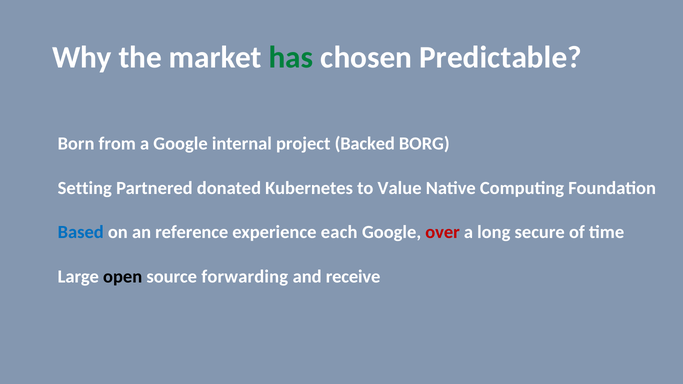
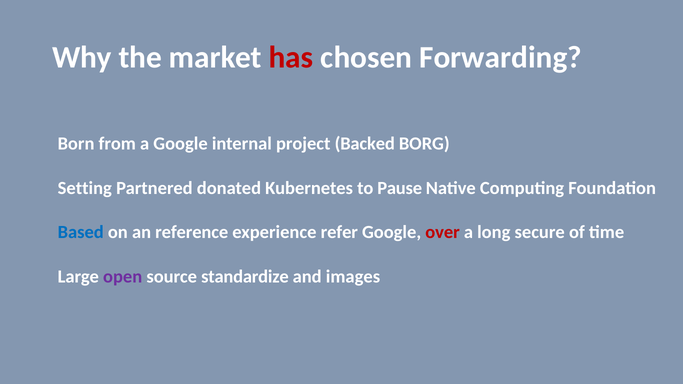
has colour: green -> red (291, 57)
Predictable: Predictable -> Forwarding (501, 57)
Value: Value -> Pause (400, 188)
each: each -> refer (339, 232)
open colour: black -> purple (123, 277)
forwarding: forwarding -> standardize (245, 277)
receive: receive -> images (353, 277)
